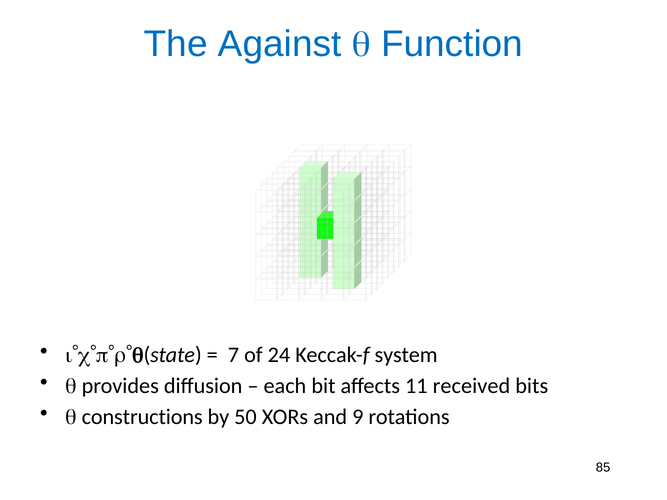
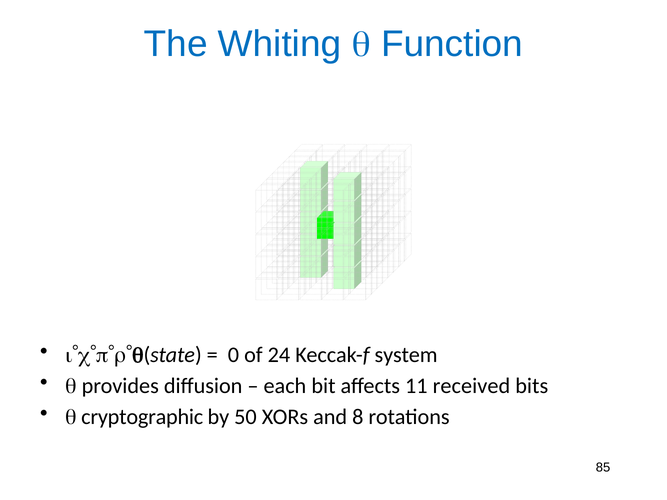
Against: Against -> Whiting (280, 44)
7: 7 -> 0 (233, 355)
constructions: constructions -> cryptographic (142, 417)
9: 9 -> 8 (358, 417)
